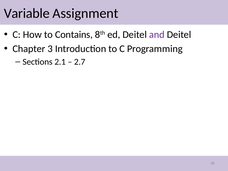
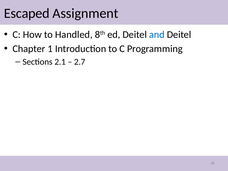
Variable: Variable -> Escaped (27, 13)
Contains: Contains -> Handled (74, 35)
and colour: purple -> blue (157, 35)
3: 3 -> 1 (50, 49)
